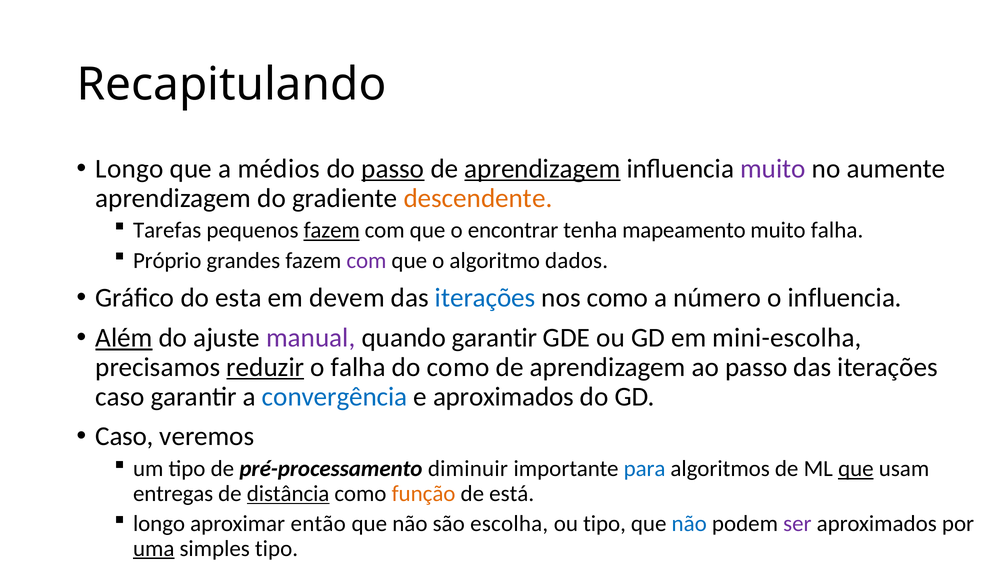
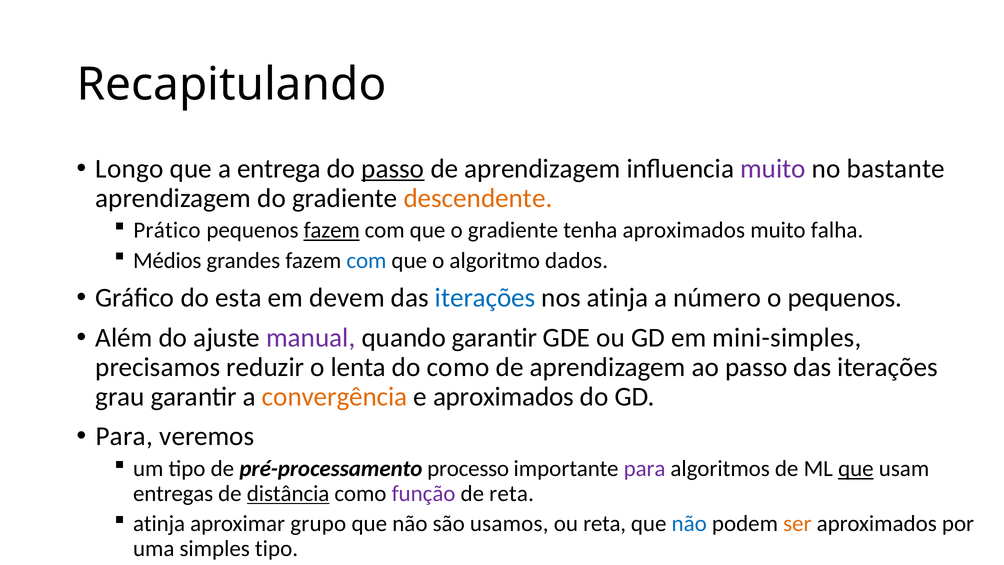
médios: médios -> entrega (279, 169)
aprendizagem underline: present -> none (542, 169)
aumente: aumente -> bastante (896, 169)
Tarefas: Tarefas -> Prático (167, 230)
o encontrar: encontrar -> gradiente (513, 230)
tenha mapeamento: mapeamento -> aproximados (684, 230)
Próprio: Próprio -> Médios (167, 260)
com colour: purple -> blue (366, 260)
nos como: como -> atinja (618, 298)
o influencia: influencia -> pequenos (845, 298)
Além underline: present -> none (124, 338)
mini-escolha: mini-escolha -> mini-simples (787, 338)
reduzir underline: present -> none (265, 367)
o falha: falha -> lenta (358, 367)
caso: caso -> grau (120, 396)
convergência colour: blue -> orange (335, 396)
Caso: Caso -> Para (124, 436)
diminuir: diminuir -> processo (468, 469)
para colour: blue -> purple (645, 469)
função colour: orange -> purple (424, 493)
de está: está -> reta (512, 493)
longo: longo -> atinja (159, 523)
então: então -> grupo (318, 523)
escolha: escolha -> usamos (509, 523)
ou tipo: tipo -> reta (605, 523)
ser colour: purple -> orange (797, 523)
uma underline: present -> none (154, 548)
